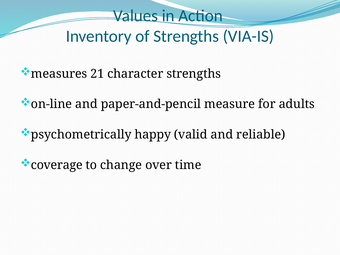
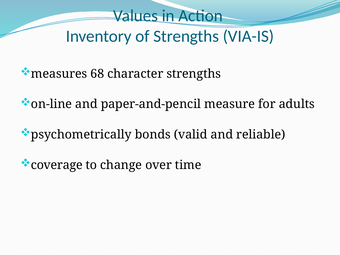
21: 21 -> 68 (97, 74)
happy: happy -> bonds (153, 135)
